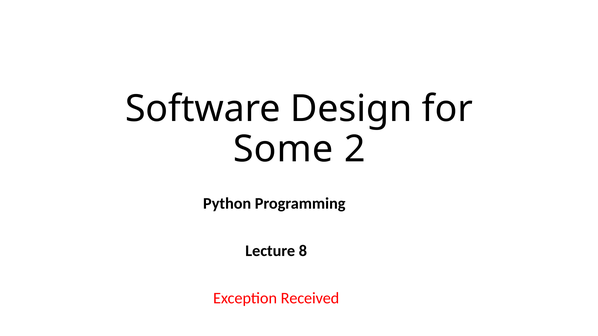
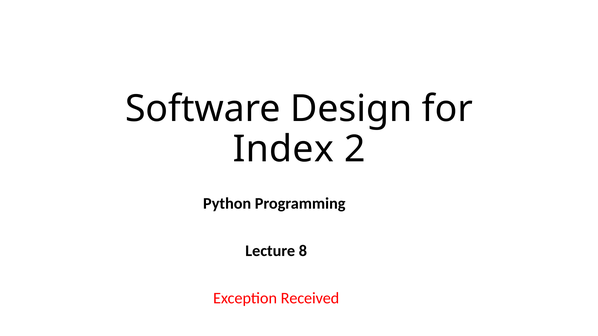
Some: Some -> Index (283, 149)
